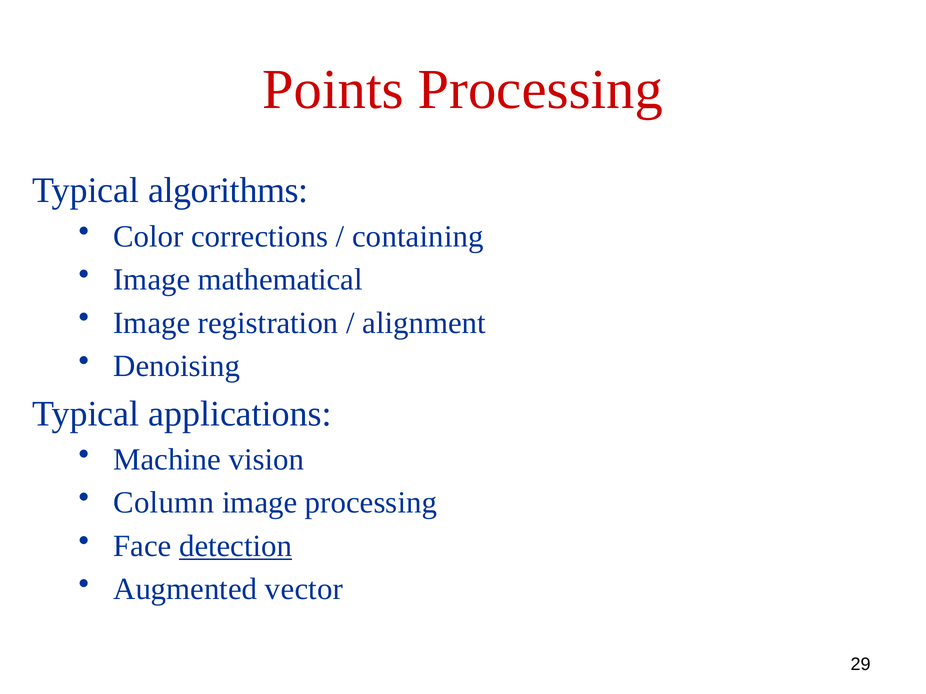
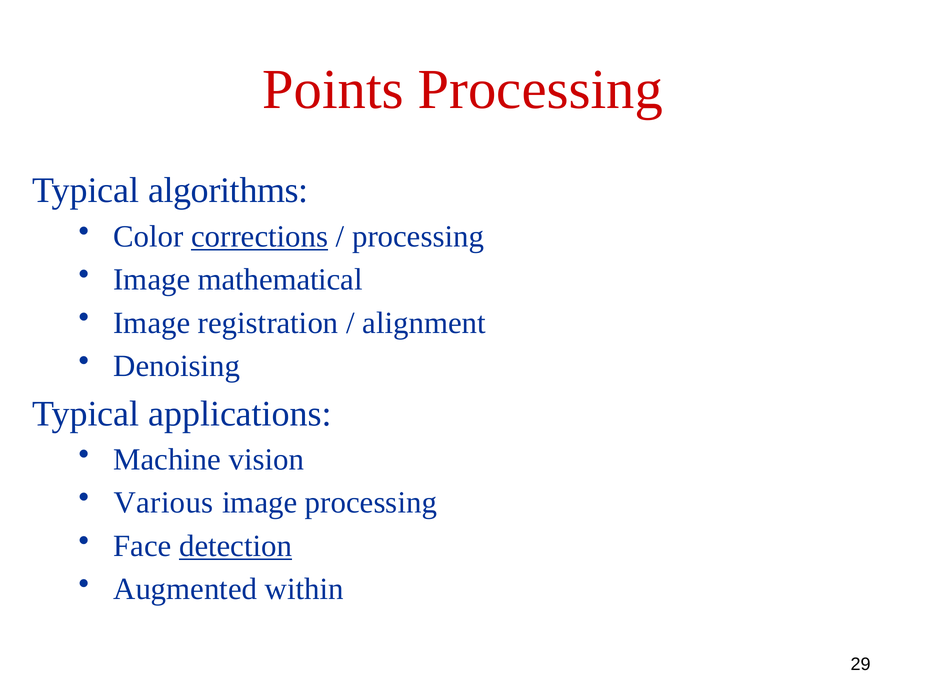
corrections underline: none -> present (260, 237)
containing: containing -> processing (418, 237)
Column: Column -> Various (164, 503)
vector: vector -> within (304, 590)
